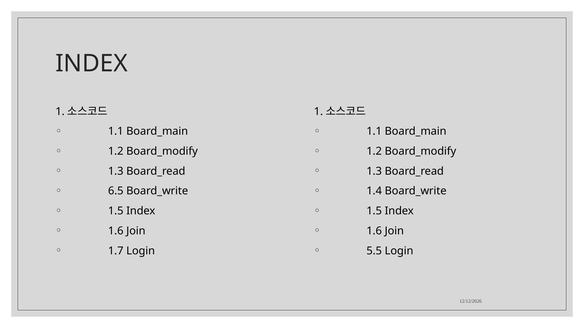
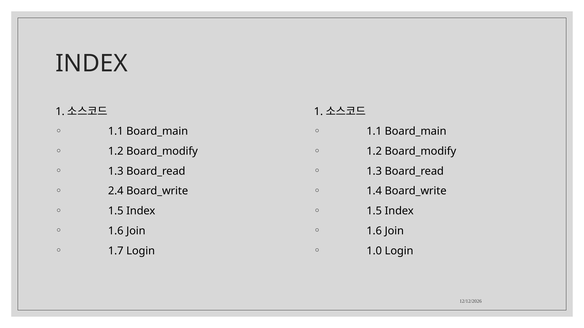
6.5: 6.5 -> 2.4 (116, 191)
5.5: 5.5 -> 1.0 (374, 251)
